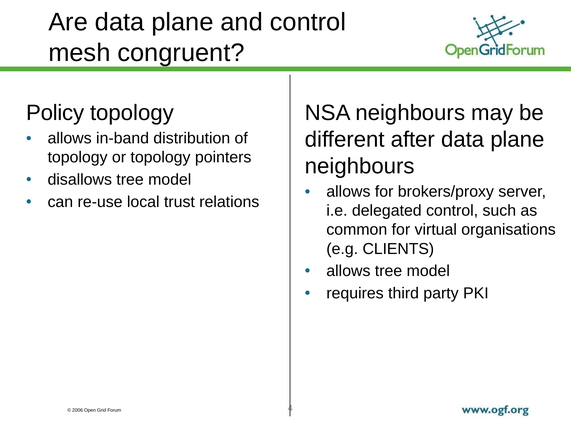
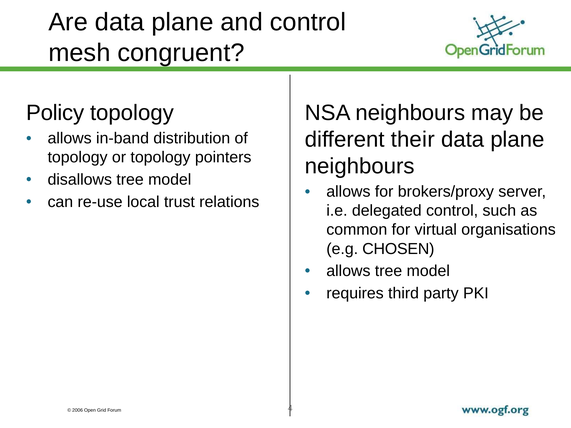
after: after -> their (413, 140)
CLIENTS: CLIENTS -> CHOSEN (398, 249)
